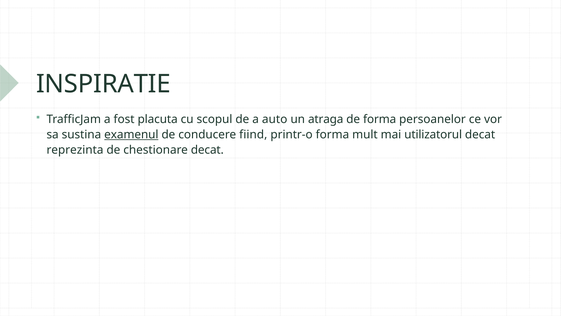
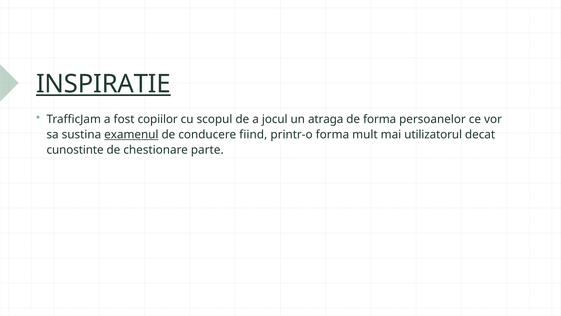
INSPIRATIE underline: none -> present (103, 84)
placuta: placuta -> copiilor (158, 119)
auto: auto -> jocul (275, 119)
reprezinta: reprezinta -> cunostinte (75, 150)
chestionare decat: decat -> parte (207, 150)
